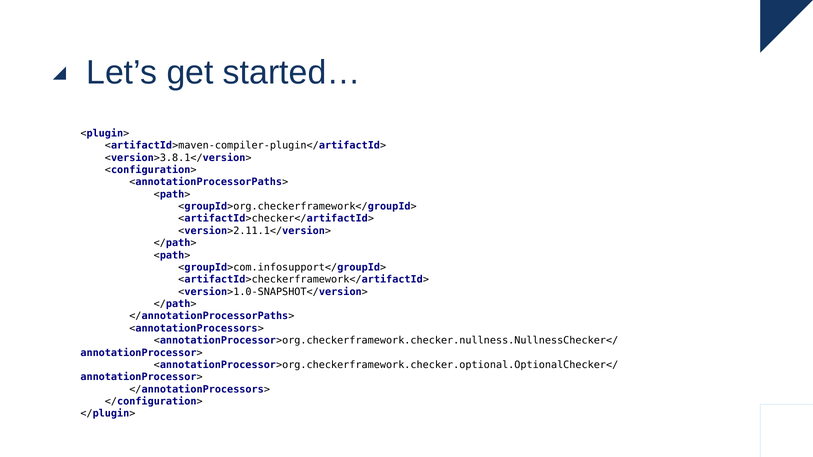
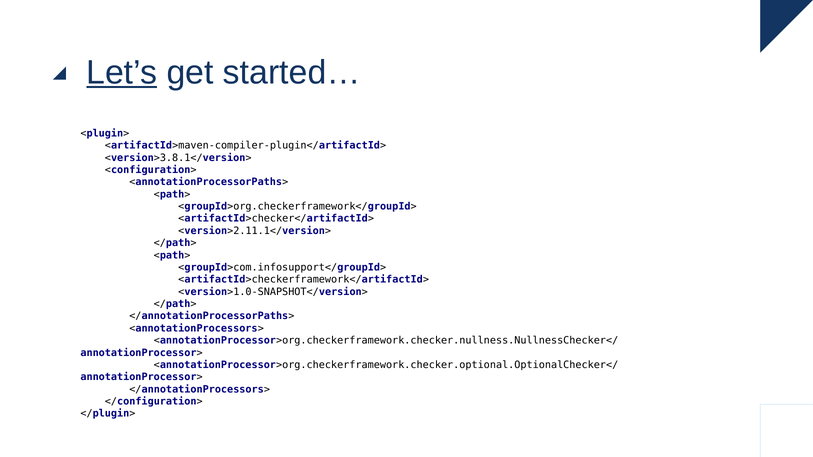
Let’s underline: none -> present (122, 73)
